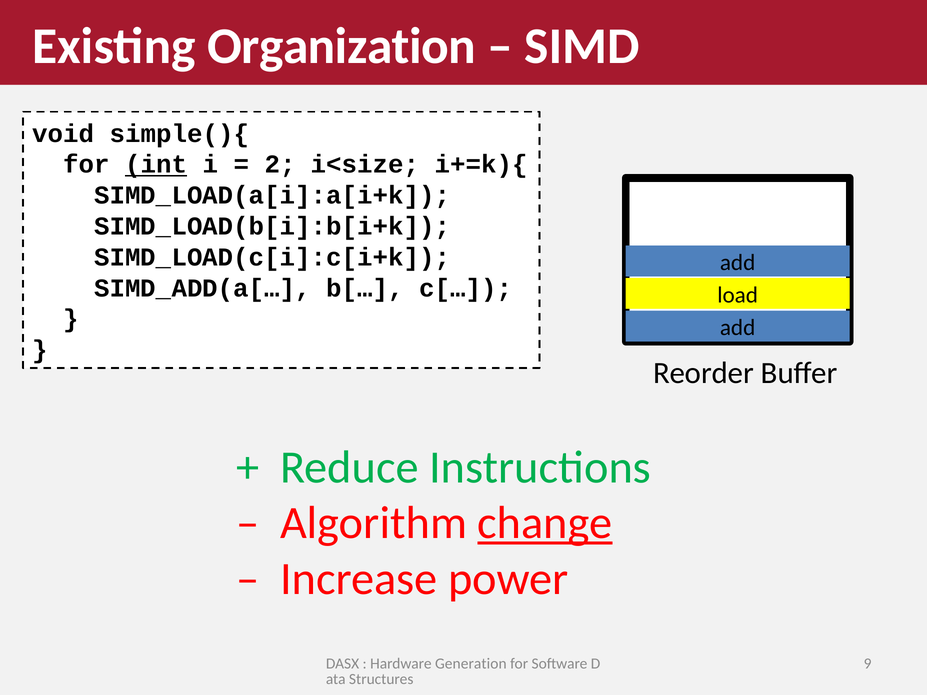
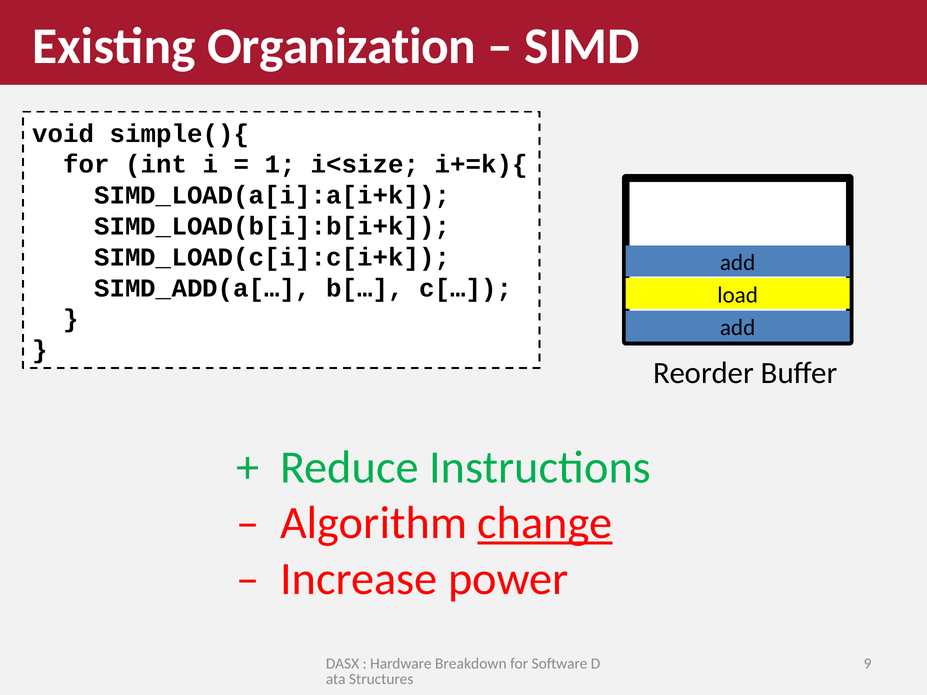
int underline: present -> none (156, 165)
2: 2 -> 1 (280, 165)
Generation: Generation -> Breakdown (471, 664)
